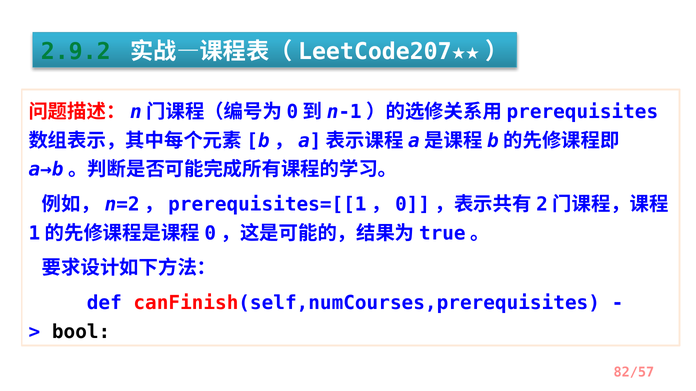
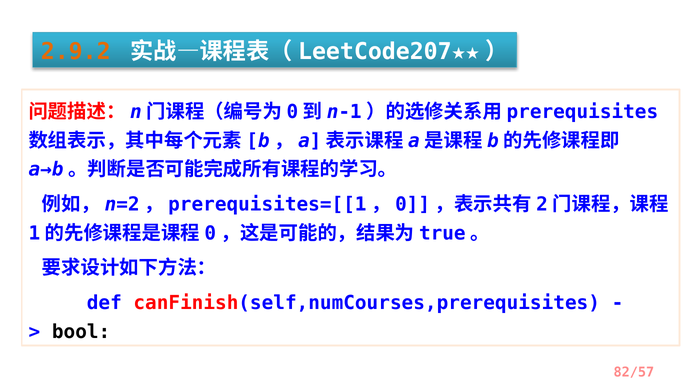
2.9.2 colour: green -> orange (76, 52)
